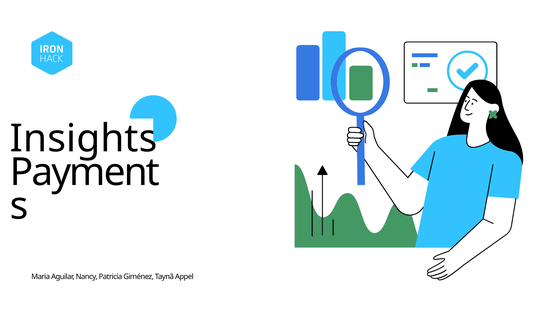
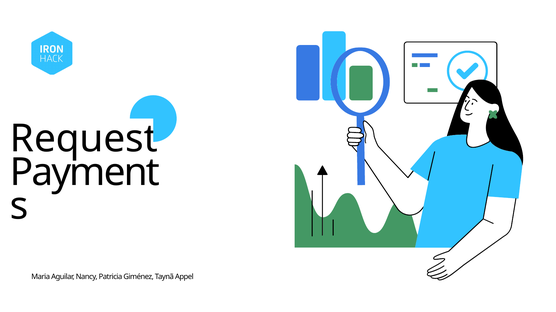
Insights: Insights -> Request (84, 139)
